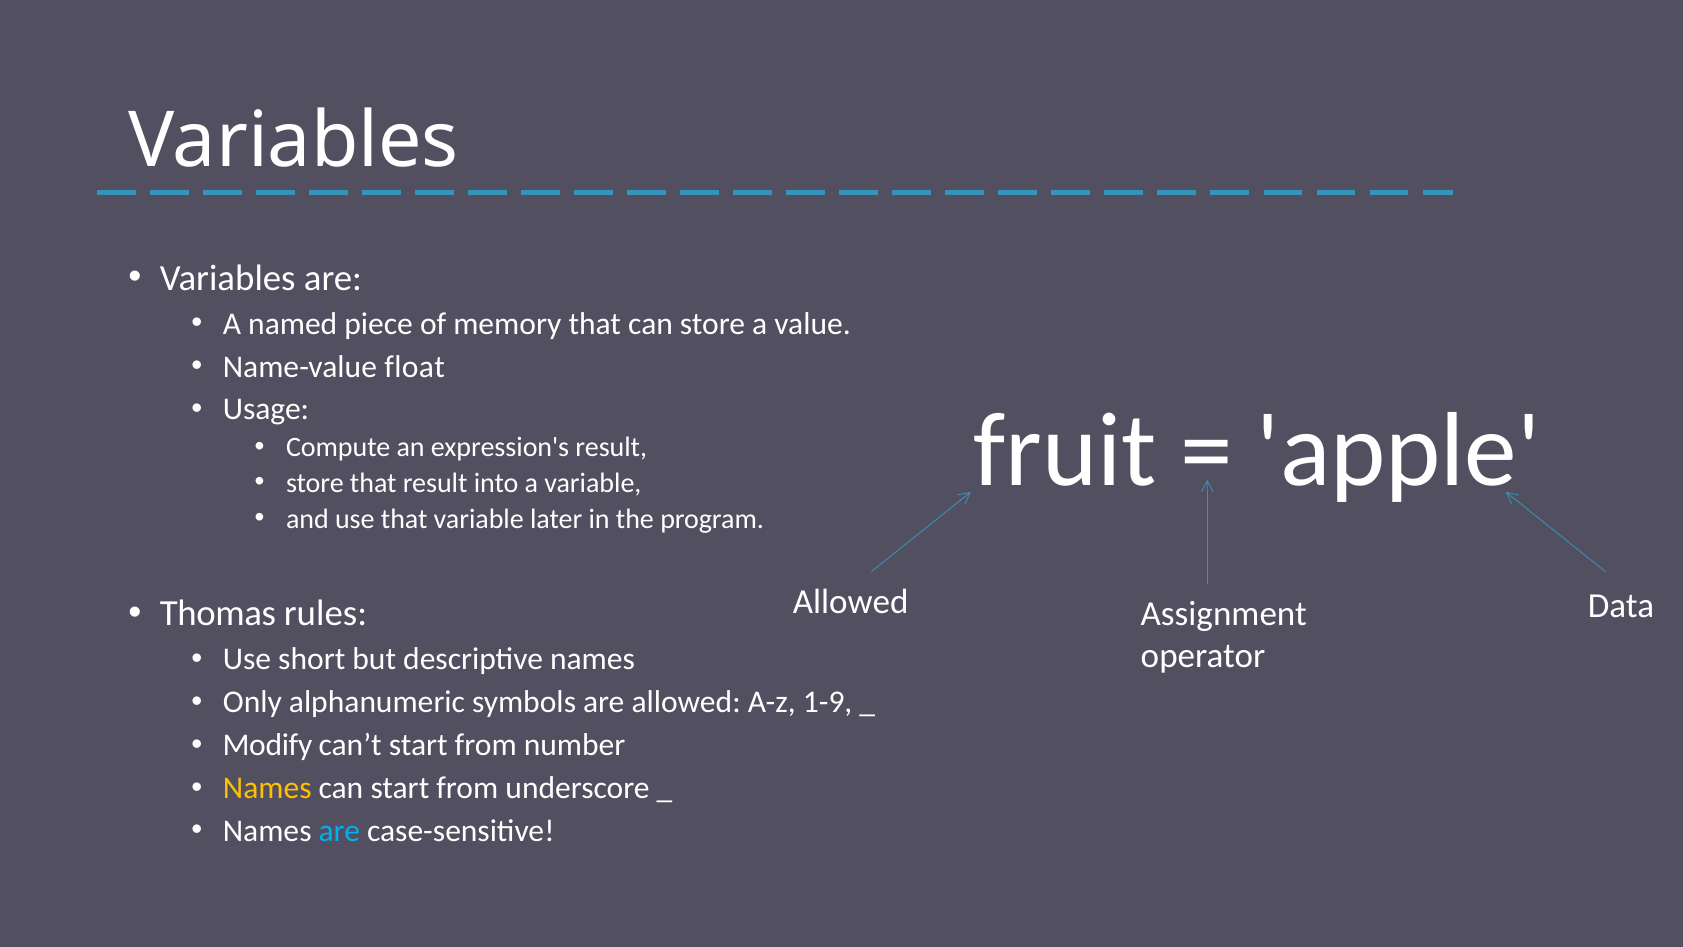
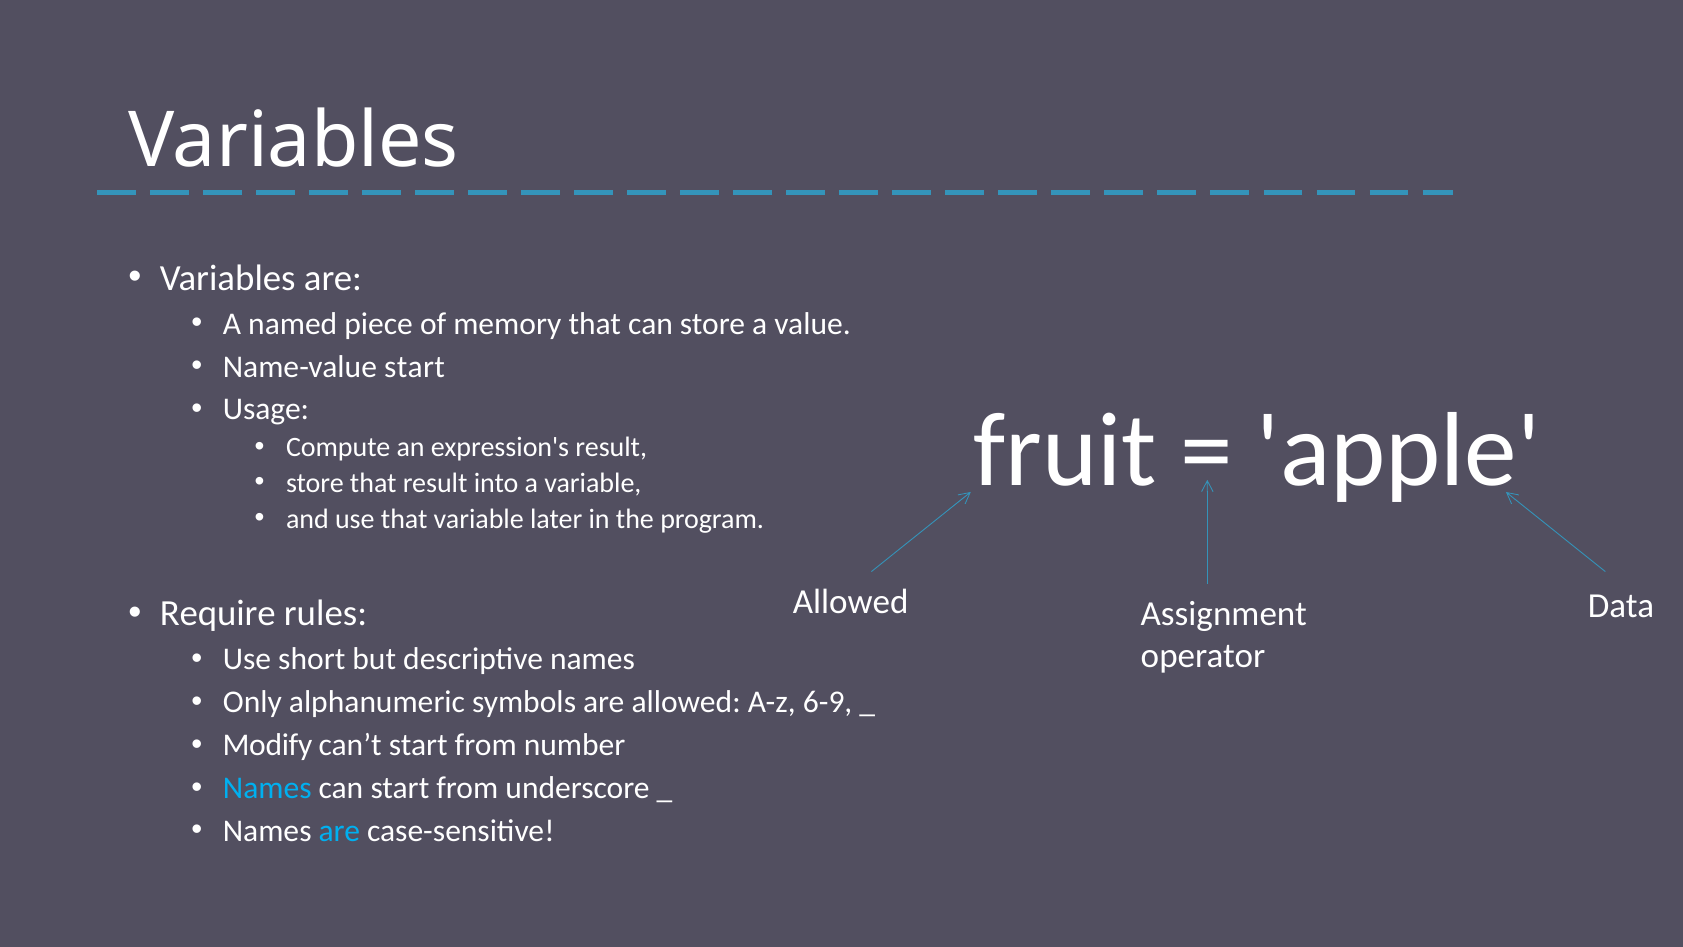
Name-value float: float -> start (415, 367)
Thomas: Thomas -> Require (218, 614)
1-9: 1-9 -> 6-9 (828, 702)
Names colour: yellow -> light blue (267, 788)
